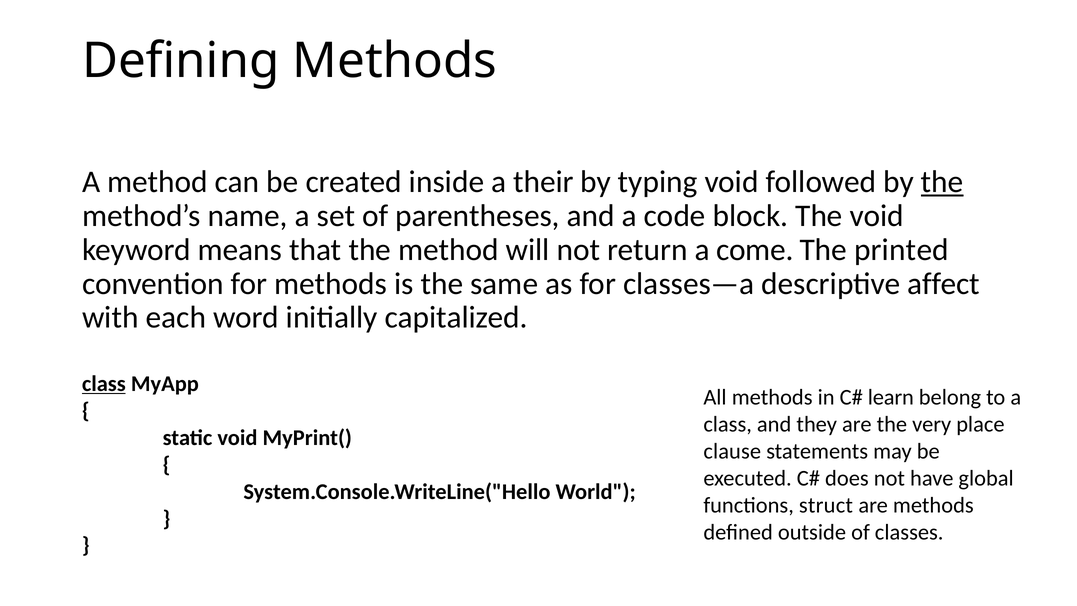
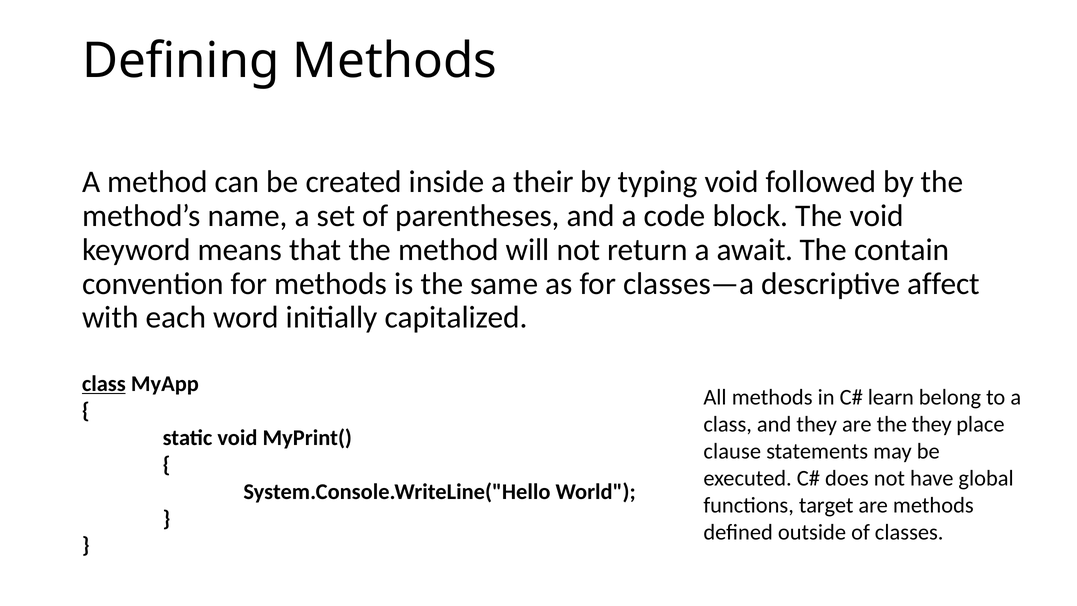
the underline: present -> none (942, 182)
come: come -> await (755, 250)
printed: printed -> contain (902, 250)
the very: very -> they (932, 424)
struct: struct -> target (826, 505)
